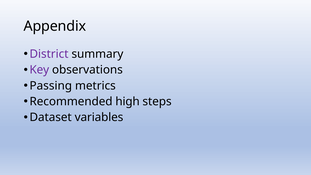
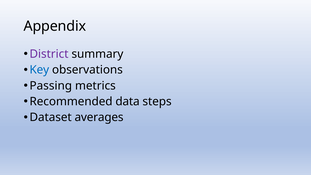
Key colour: purple -> blue (39, 70)
high: high -> data (128, 101)
variables: variables -> averages (99, 117)
